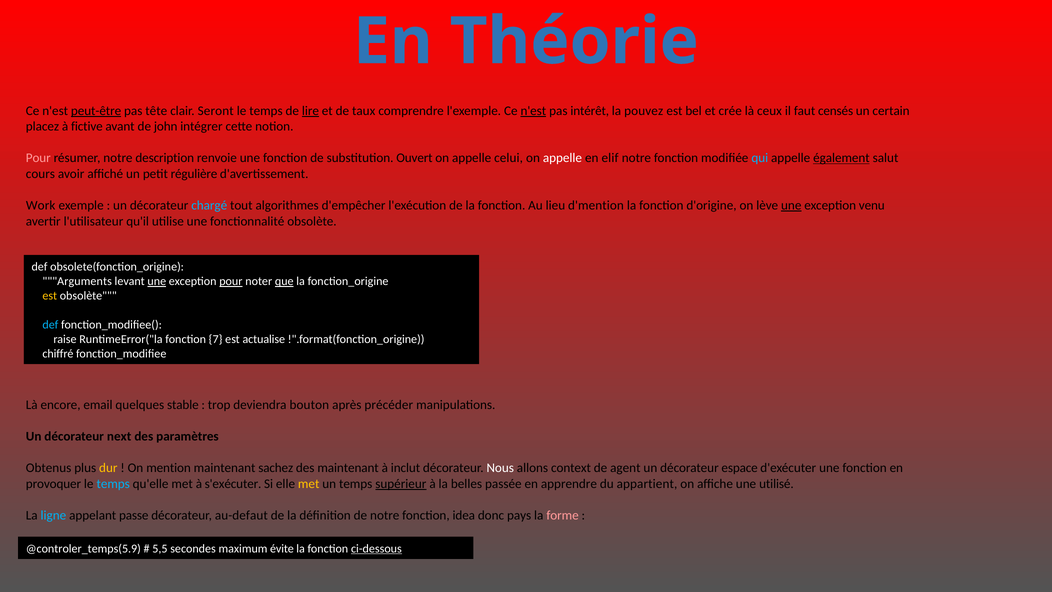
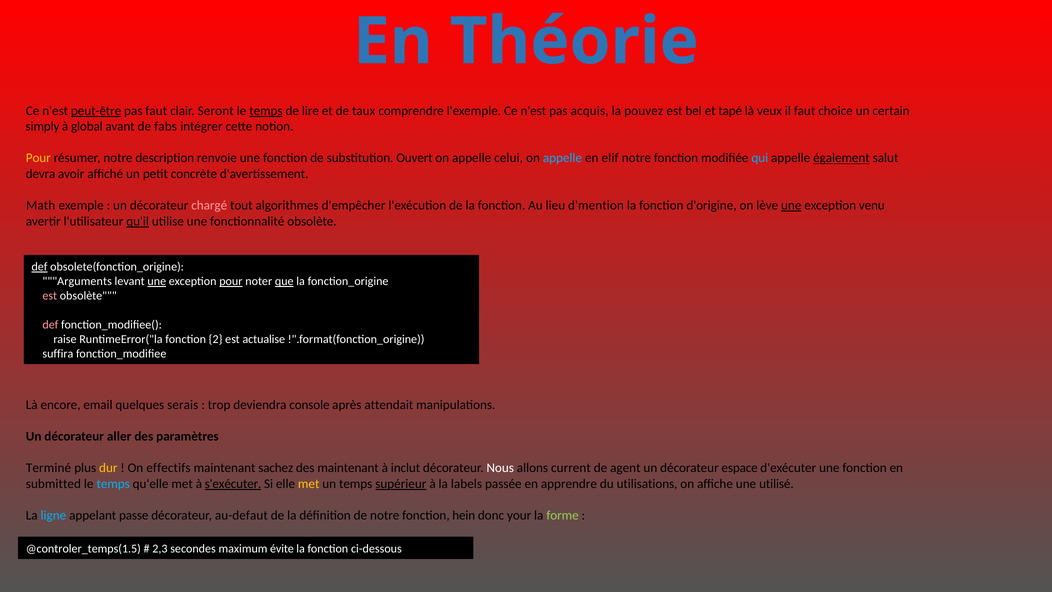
pas tête: tête -> faut (156, 111)
temps underline: none -> present (266, 111)
lire underline: present -> none (310, 111)
n'est underline: present -> none (533, 111)
intérêt: intérêt -> acquis (590, 111)
crée: crée -> tapé (730, 111)
ceux: ceux -> veux (770, 111)
censés: censés -> choice (836, 111)
placez: placez -> simply (43, 126)
fictive: fictive -> global (87, 126)
john: john -> fabs (166, 126)
Pour colour: pink -> yellow (38, 158)
appelle colour: white -> light blue (562, 158)
cours: cours -> devra (40, 174)
régulière: régulière -> concrète (194, 174)
Work: Work -> Math (41, 205)
chargé colour: light blue -> pink (209, 205)
qu'il underline: none -> present (138, 221)
def underline: none -> present (40, 267)
est colour: yellow -> pink (50, 296)
def colour: light blue -> pink (50, 325)
7: 7 -> 2 (216, 339)
chiffré: chiffré -> suffira (58, 354)
stable: stable -> serais (183, 405)
bouton: bouton -> console (309, 405)
précéder: précéder -> attendait (389, 405)
next: next -> aller (119, 436)
Obtenus: Obtenus -> Terminé (49, 468)
mention: mention -> effectifs (168, 468)
context: context -> current (571, 468)
provoquer: provoquer -> submitted (53, 484)
s'exécuter underline: none -> present (233, 484)
belles: belles -> labels (466, 484)
appartient: appartient -> utilisations (647, 484)
idea: idea -> hein (464, 515)
pays: pays -> your (519, 515)
forme colour: pink -> light green (563, 515)
@controler_temps(5.9: @controler_temps(5.9 -> @controler_temps(1.5 (83, 548)
5,5: 5,5 -> 2,3 (160, 548)
ci-dessous underline: present -> none (376, 548)
